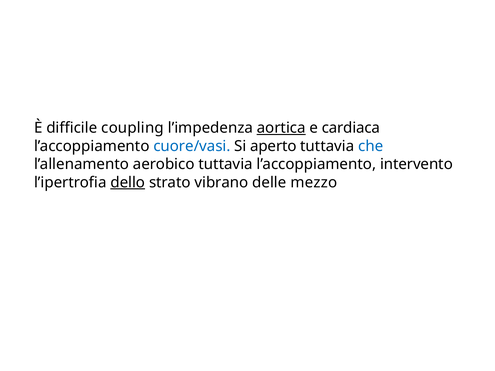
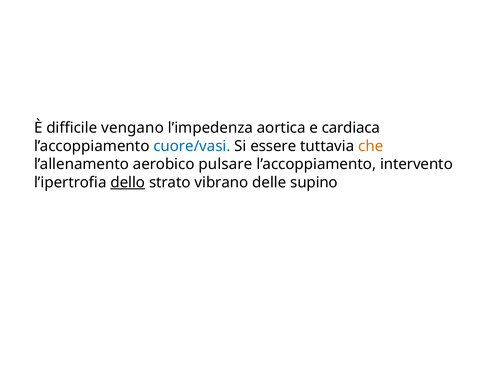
coupling: coupling -> vengano (133, 128)
aortica underline: present -> none (281, 128)
aperto: aperto -> essere (273, 146)
che colour: blue -> orange (371, 146)
aerobico tuttavia: tuttavia -> pulsare (226, 164)
mezzo: mezzo -> supino (314, 182)
